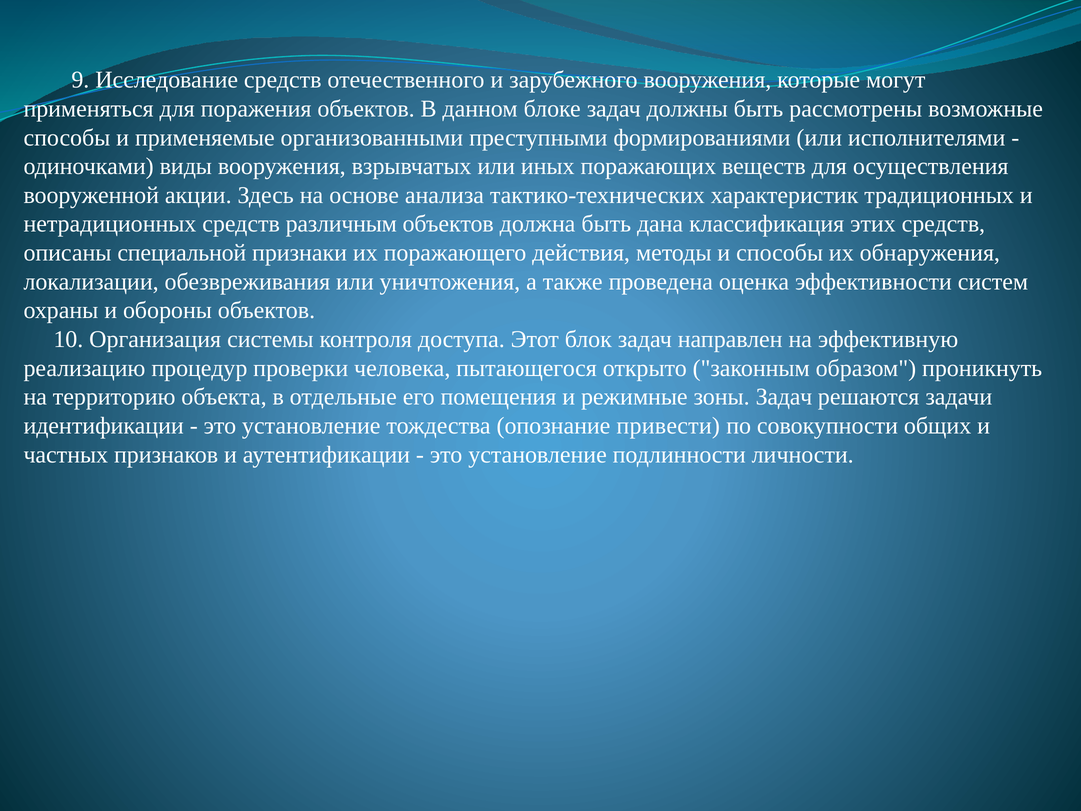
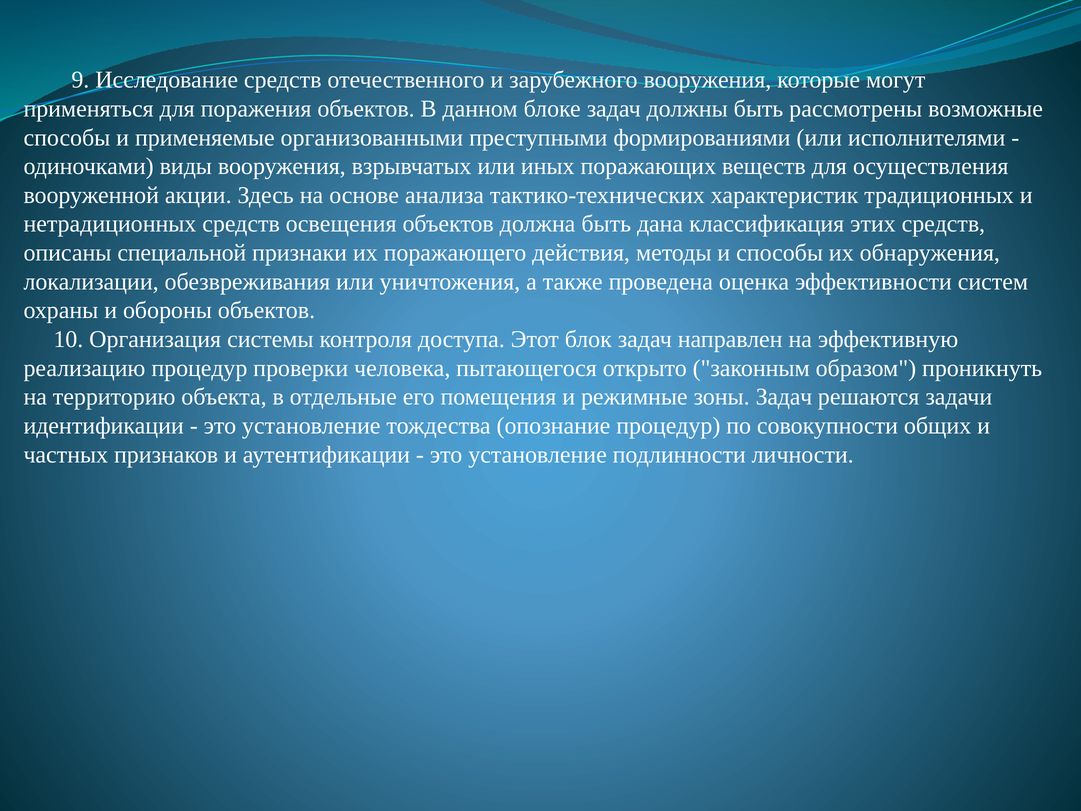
различным: различным -> освещения (341, 224)
опознание привести: привести -> процедур (668, 426)
